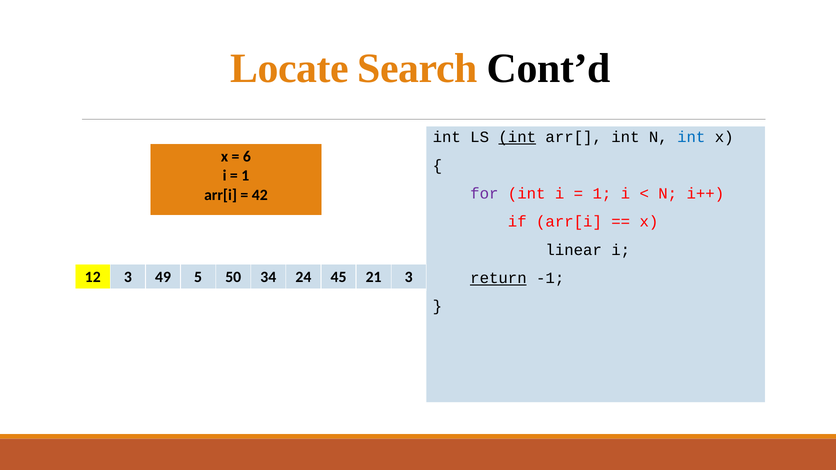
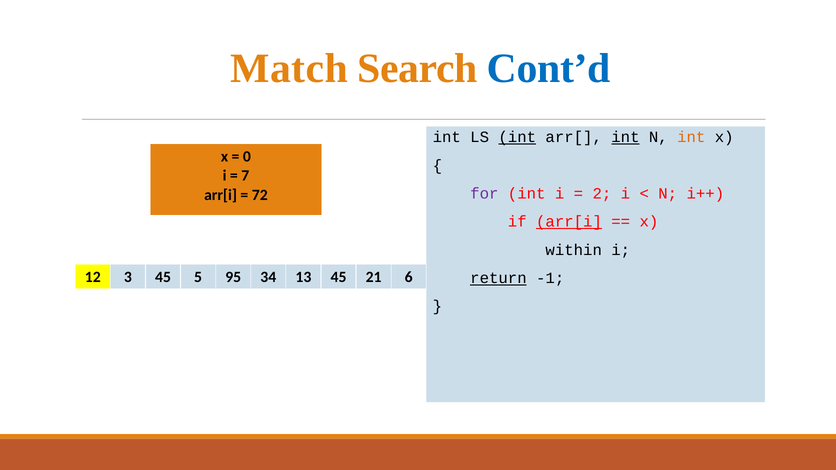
Locate: Locate -> Match (289, 68)
Cont’d colour: black -> blue (549, 68)
int underline: none -> present (625, 137)
int colour: blue -> orange (691, 137)
6: 6 -> 0 (247, 157)
1: 1 -> 7 (245, 176)
1: 1 -> 2 (602, 194)
42: 42 -> 72 (260, 195)
arr[i underline: none -> present (569, 222)
linear: linear -> within (574, 250)
3 49: 49 -> 45 (163, 277)
50: 50 -> 95 (233, 277)
24: 24 -> 13 (303, 277)
21 3: 3 -> 6 (409, 277)
